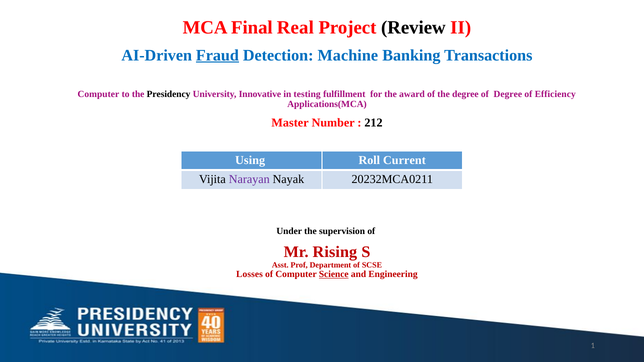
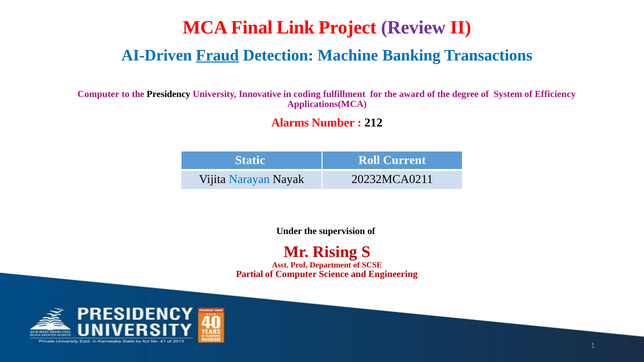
Real: Real -> Link (296, 28)
Review colour: black -> purple (413, 28)
testing: testing -> coding (307, 94)
of Degree: Degree -> System (508, 94)
Master: Master -> Alarms (290, 123)
Using: Using -> Static (250, 160)
Narayan colour: purple -> blue (249, 179)
Losses: Losses -> Partial (250, 274)
Science underline: present -> none (334, 274)
